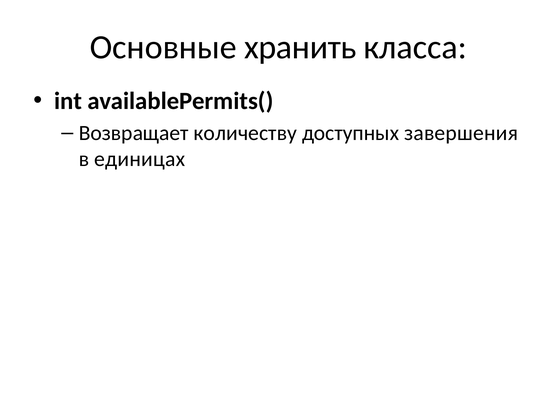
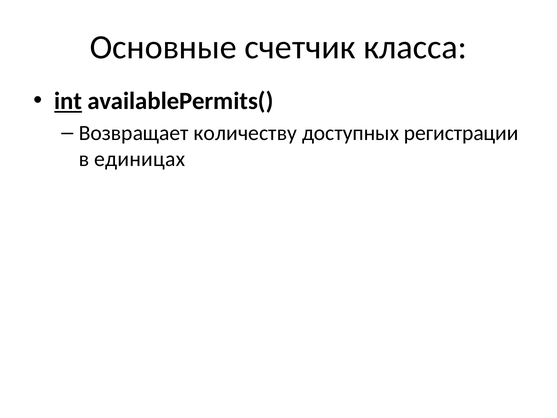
хранить: хранить -> счетчик (300, 47)
int underline: none -> present (68, 101)
завершения: завершения -> регистрации (461, 133)
